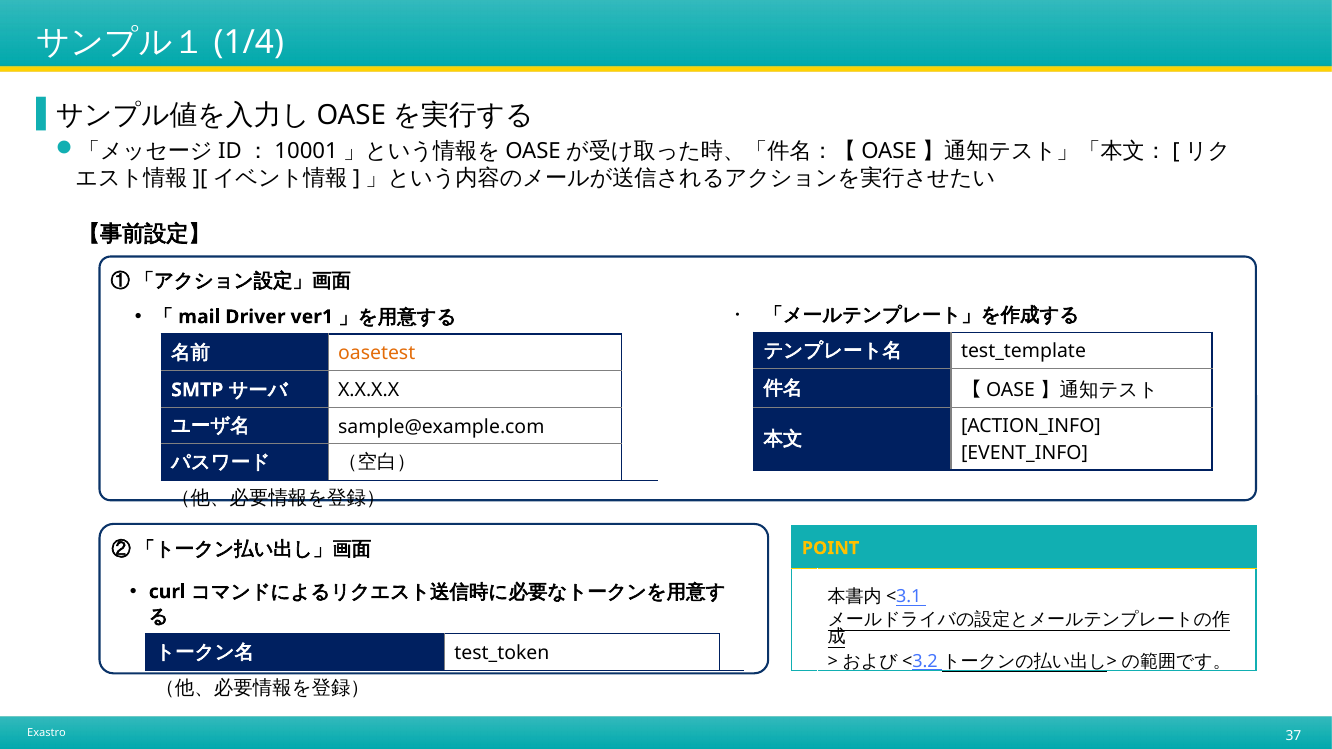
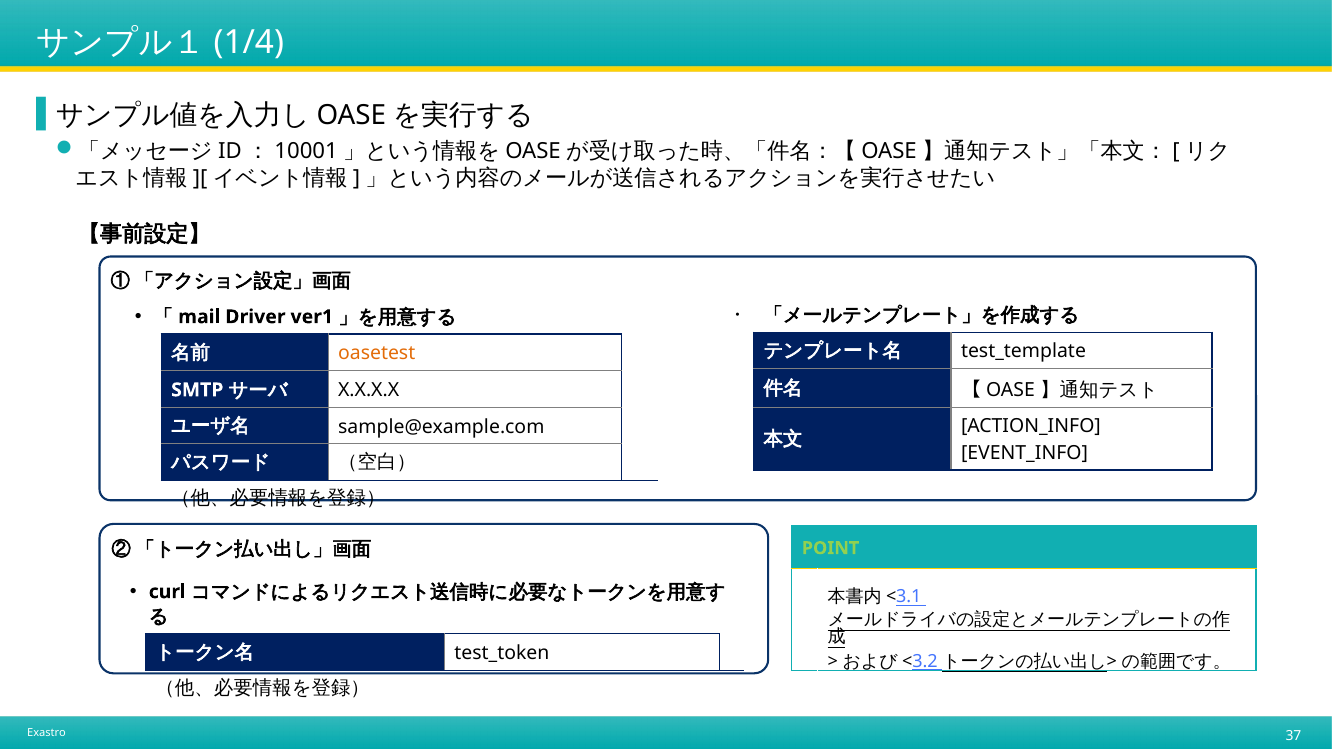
POINT colour: yellow -> light green (831, 548)
